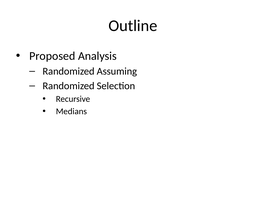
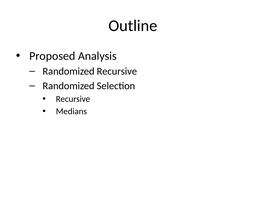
Randomized Assuming: Assuming -> Recursive (117, 71)
